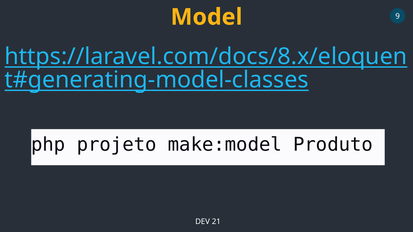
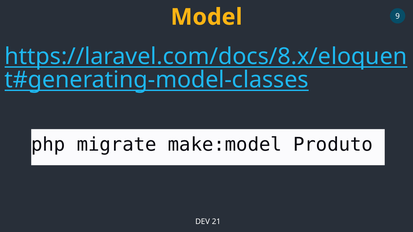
projeto: projeto -> migrate (117, 145)
